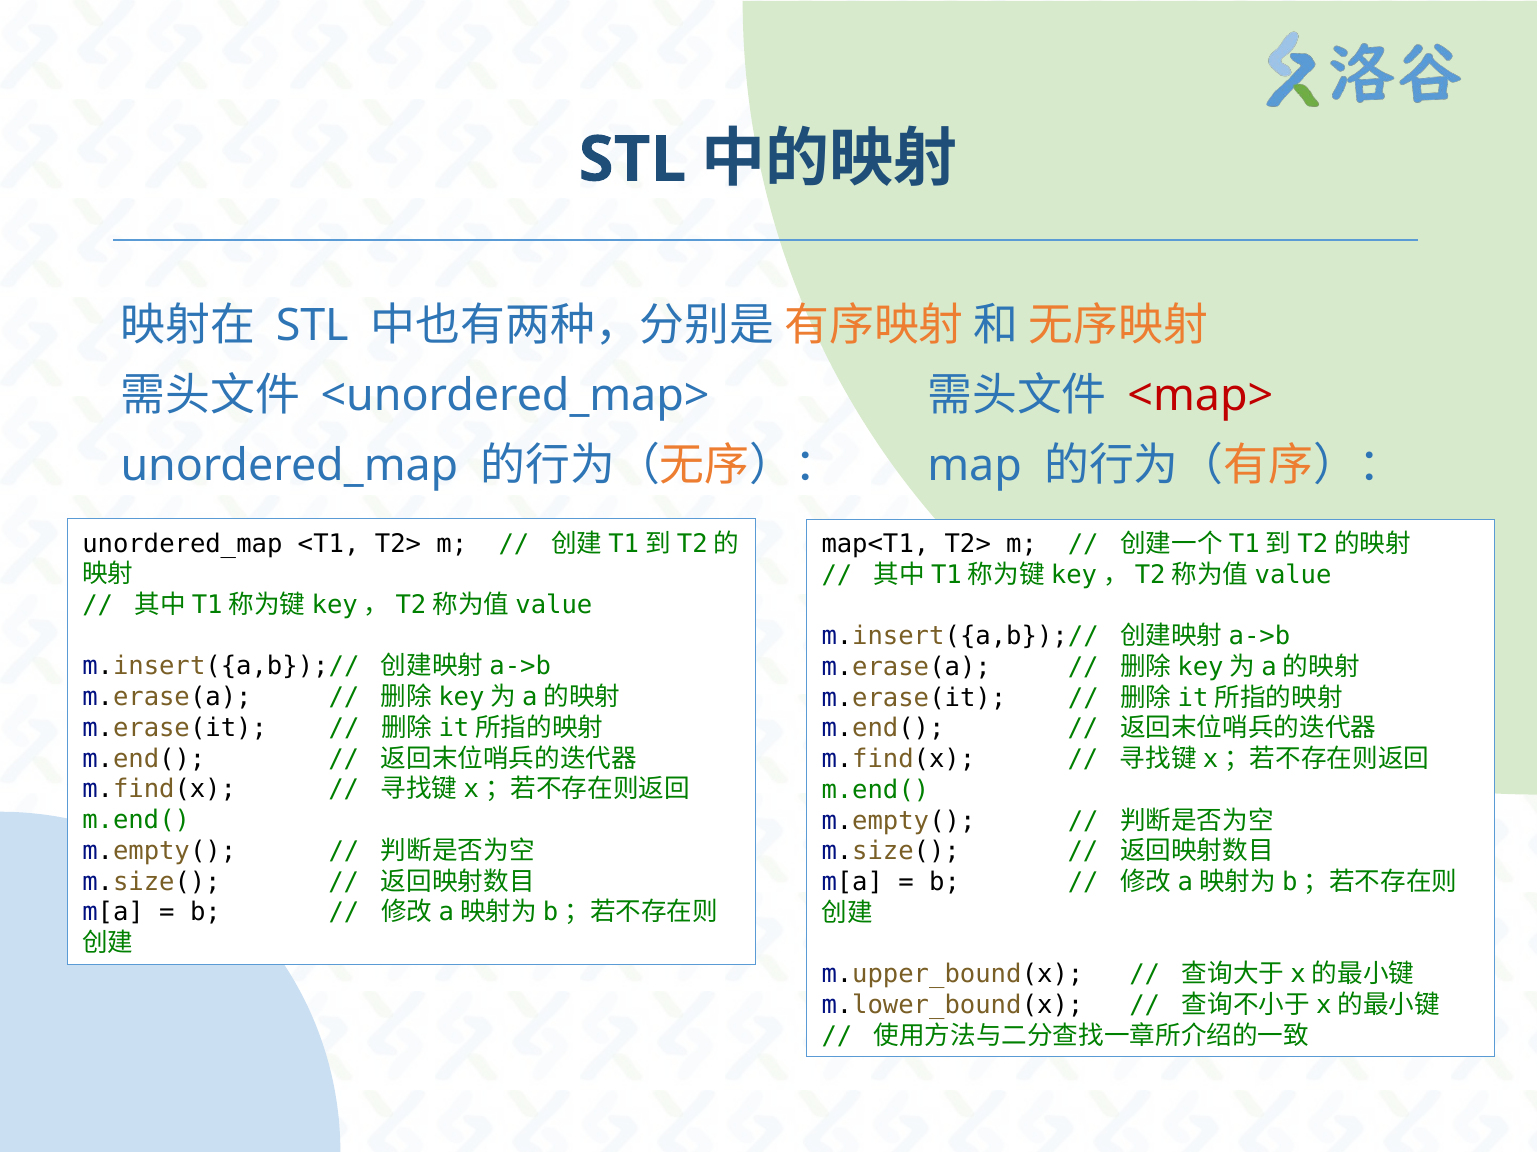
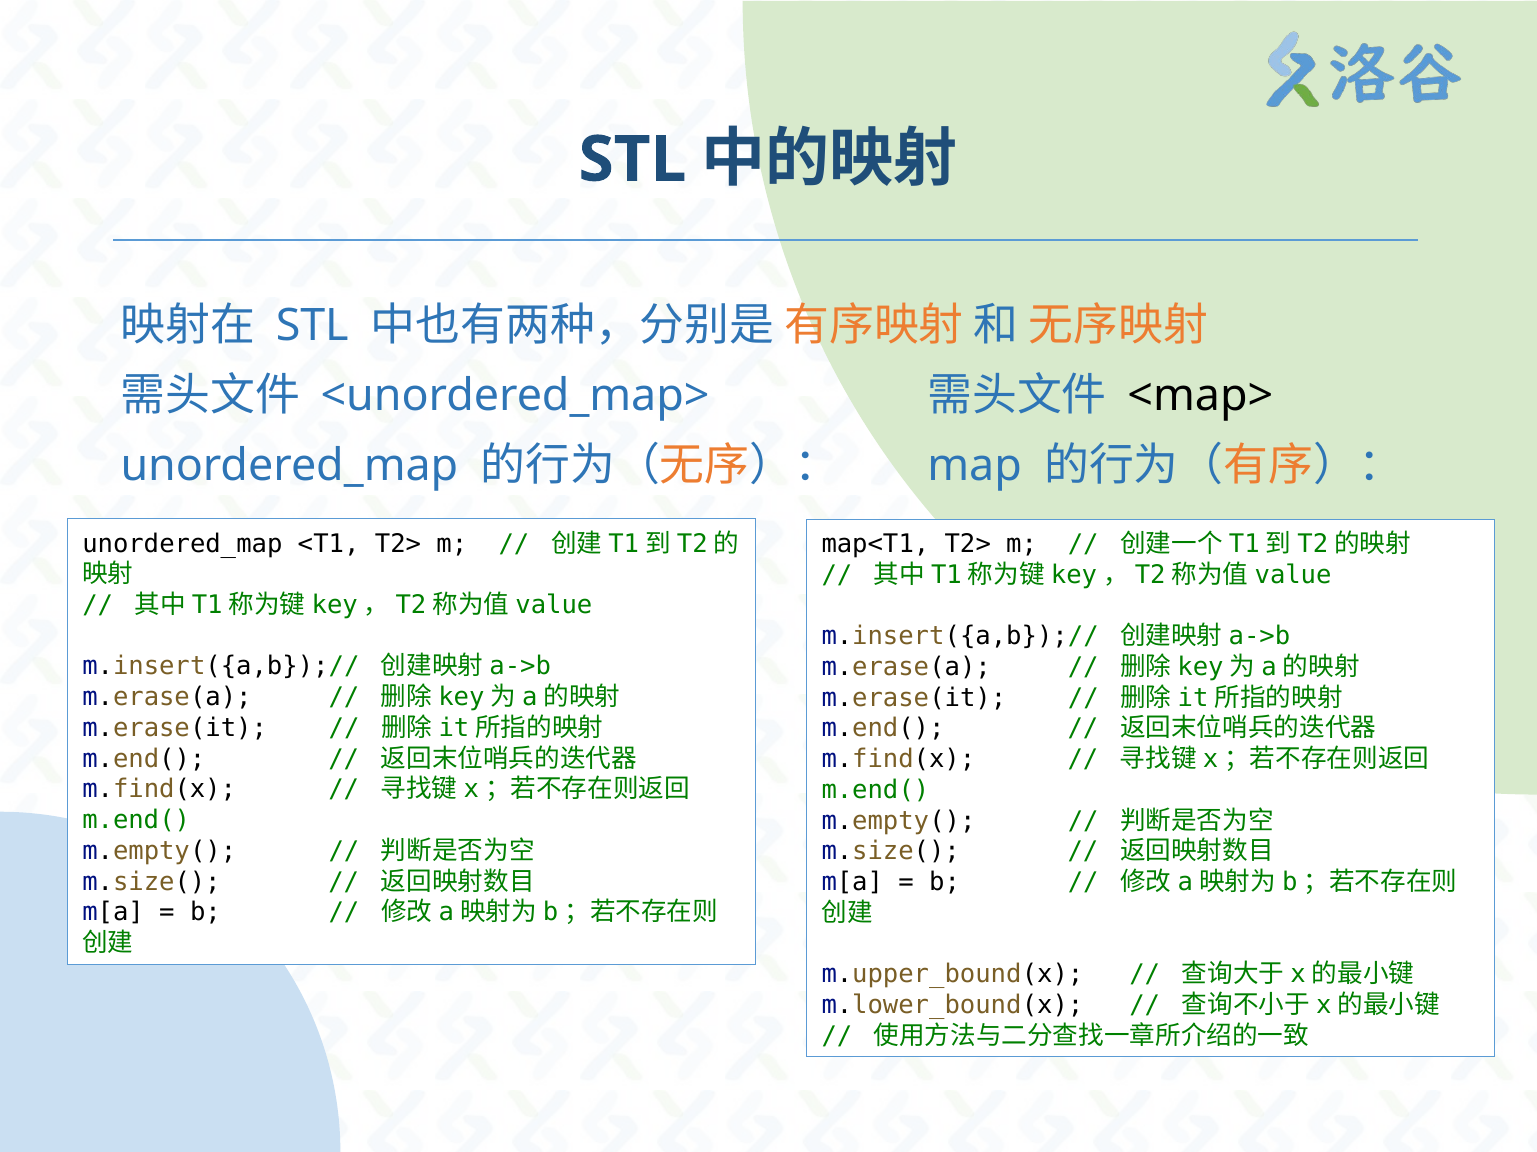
<map> colour: red -> black (1200, 396)
